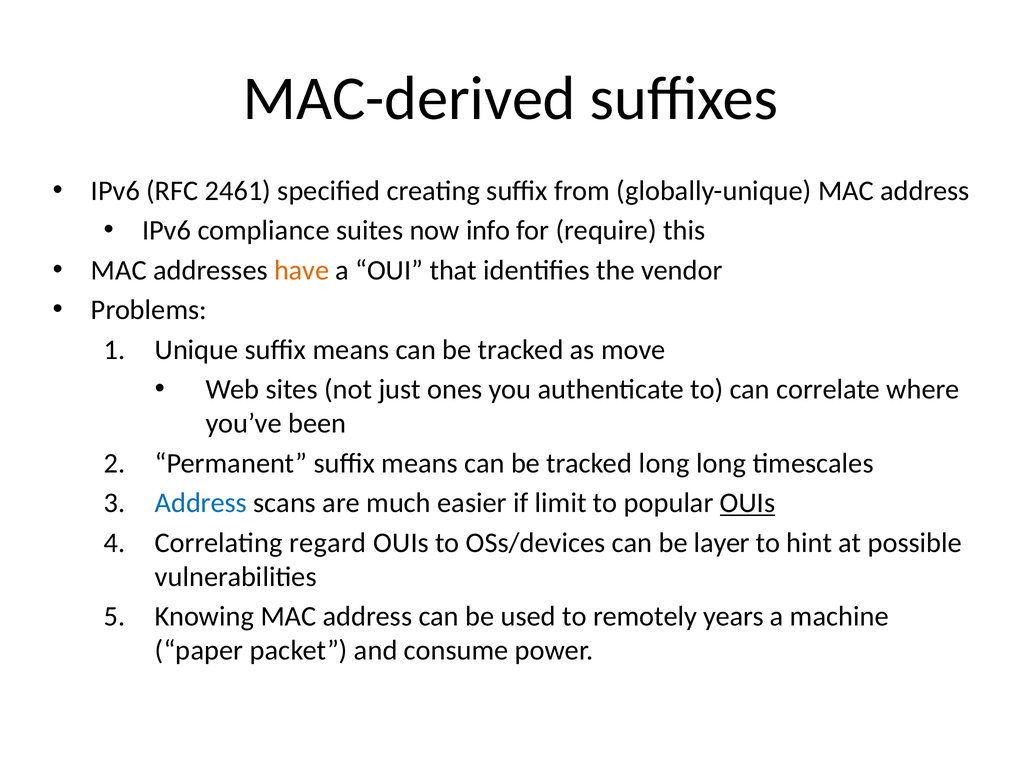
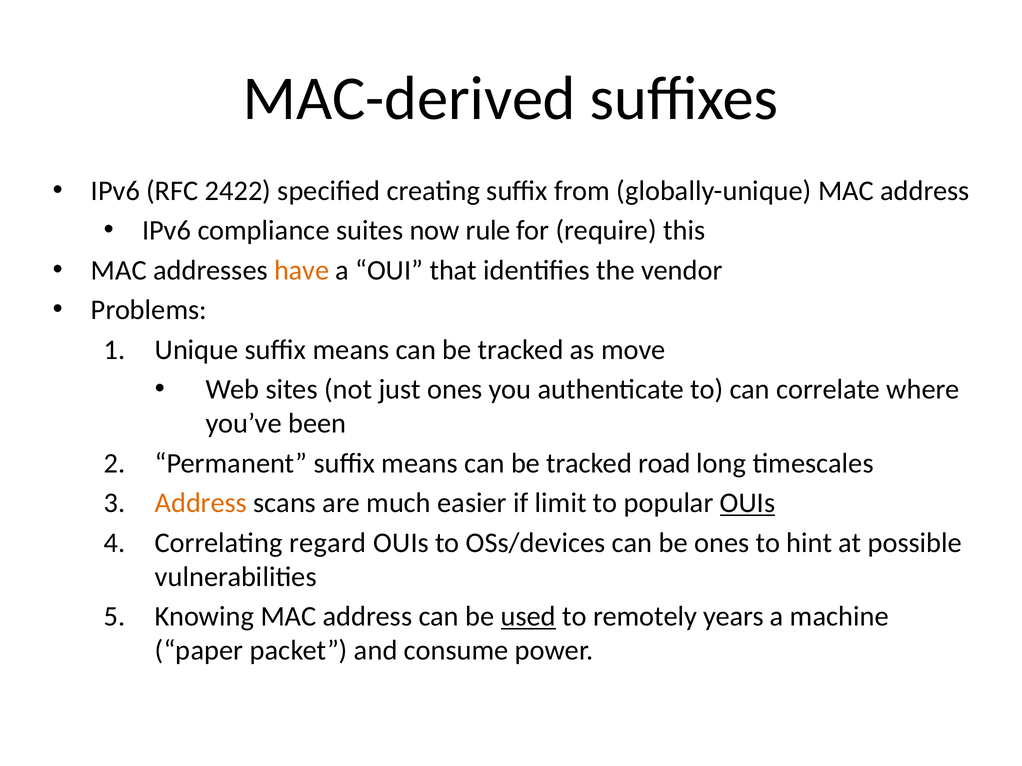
2461: 2461 -> 2422 (238, 191)
info: info -> rule (488, 231)
tracked long: long -> road (664, 464)
Address colour: blue -> orange (201, 503)
be layer: layer -> ones (722, 543)
used underline: none -> present (528, 617)
